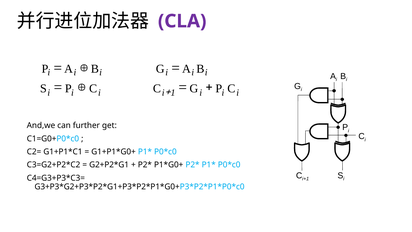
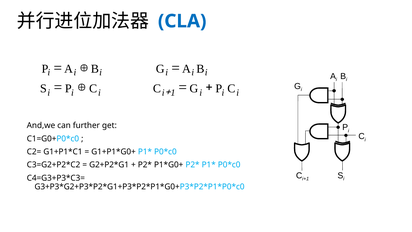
CLA colour: purple -> blue (182, 21)
